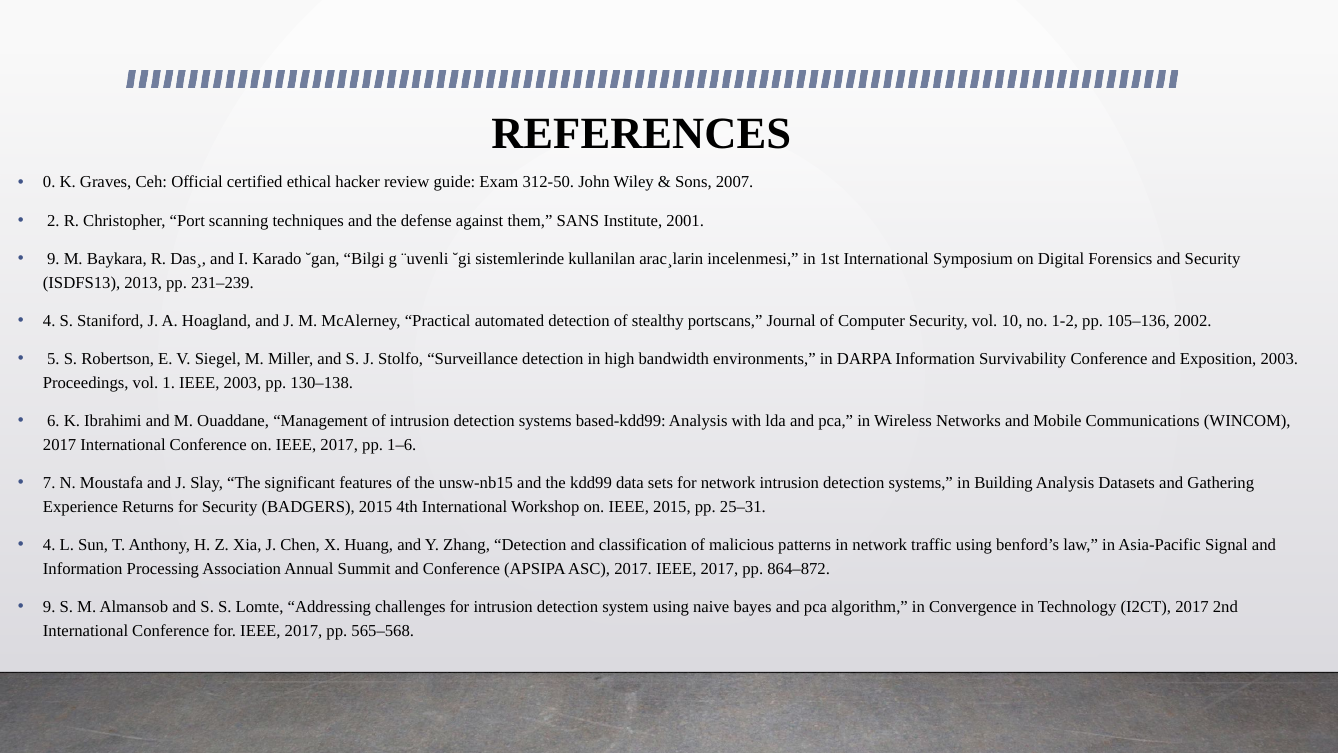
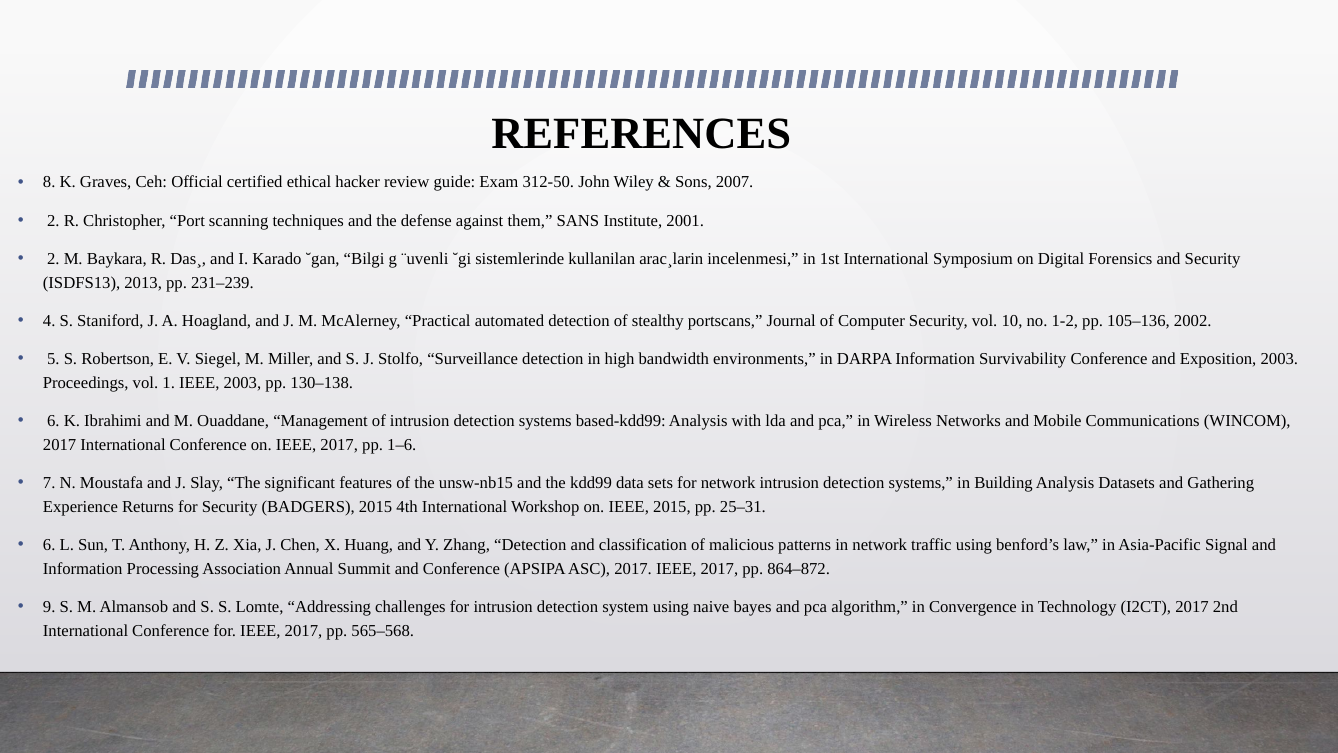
0: 0 -> 8 (49, 182)
9: 9 -> 2 (53, 258)
4: 4 -> 6 (49, 545)
